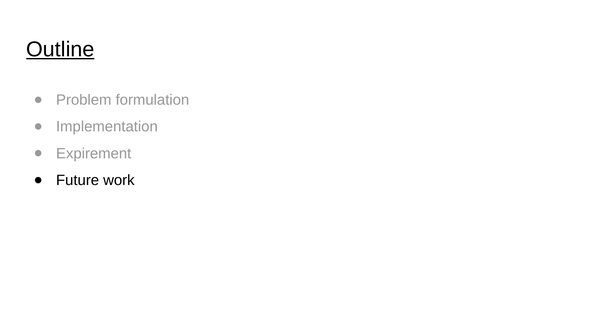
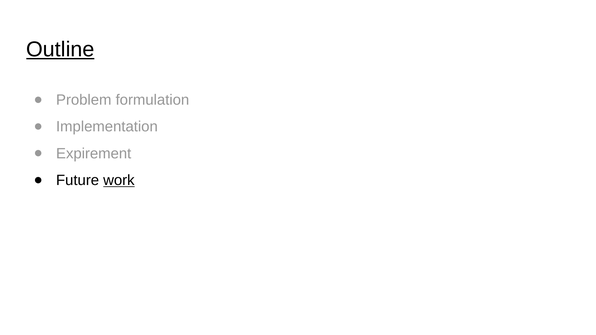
work underline: none -> present (119, 180)
